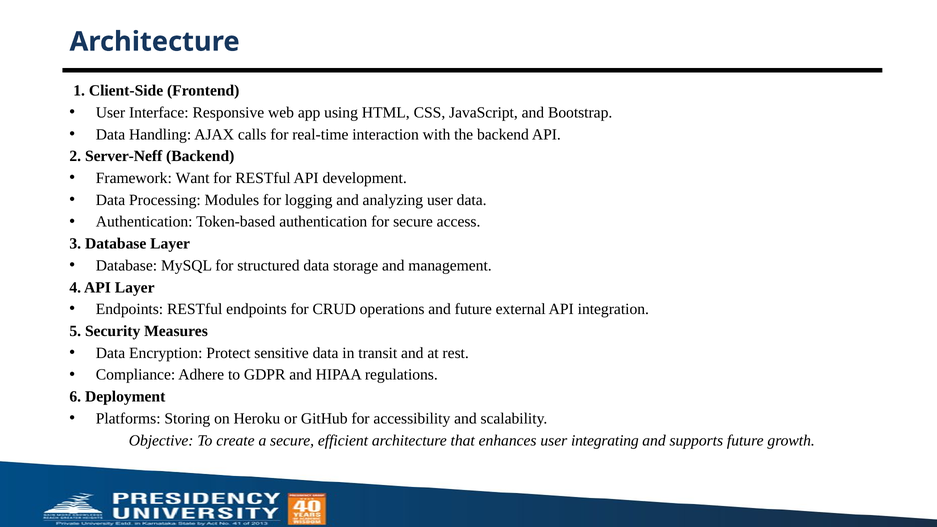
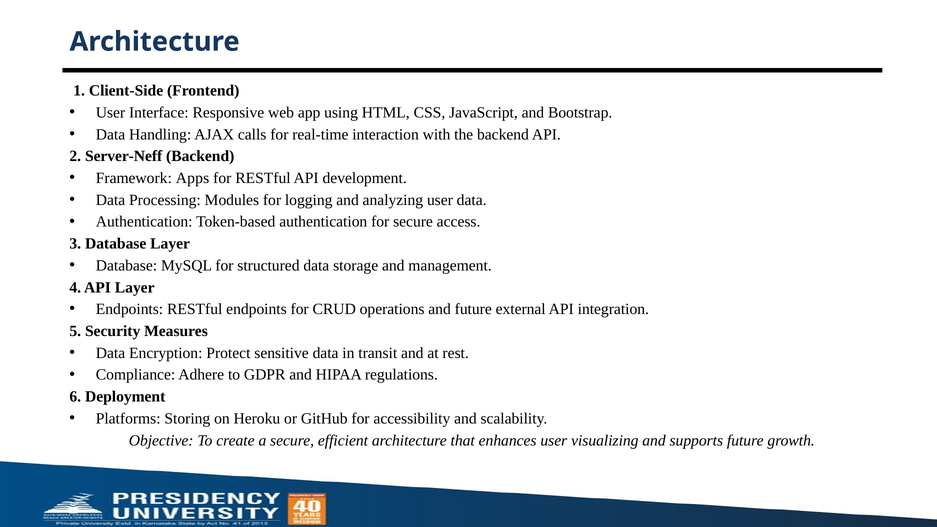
Want: Want -> Apps (193, 178)
integrating: integrating -> visualizing (605, 440)
